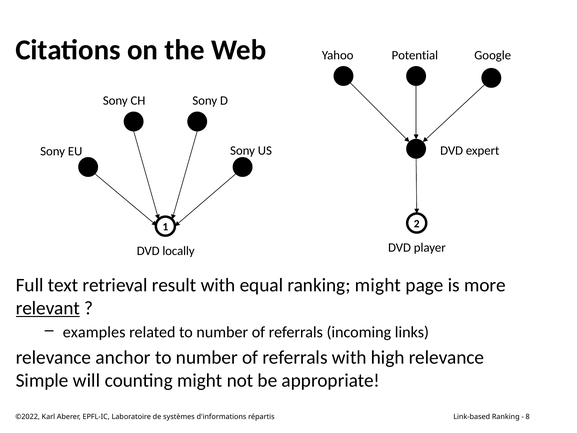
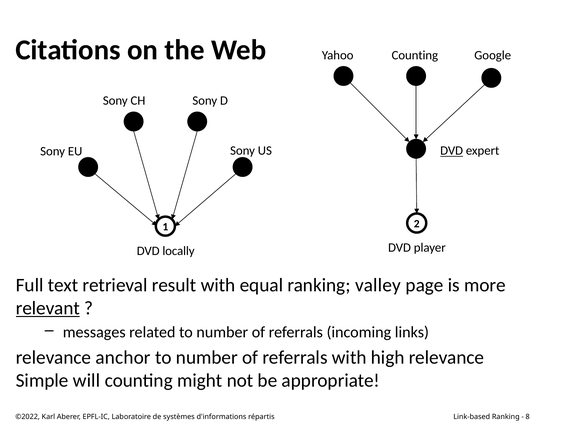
Potential: Potential -> Counting (415, 55)
DVD underline: none -> present (452, 151)
ranking might: might -> valley (378, 285)
examples: examples -> messages (94, 332)
